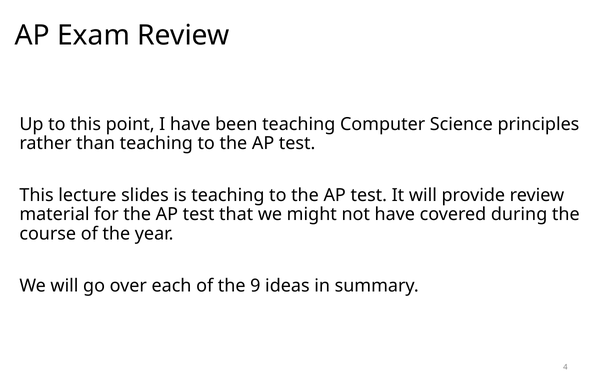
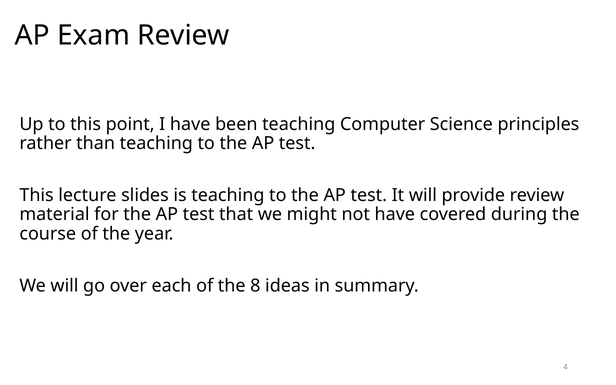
9: 9 -> 8 (255, 286)
